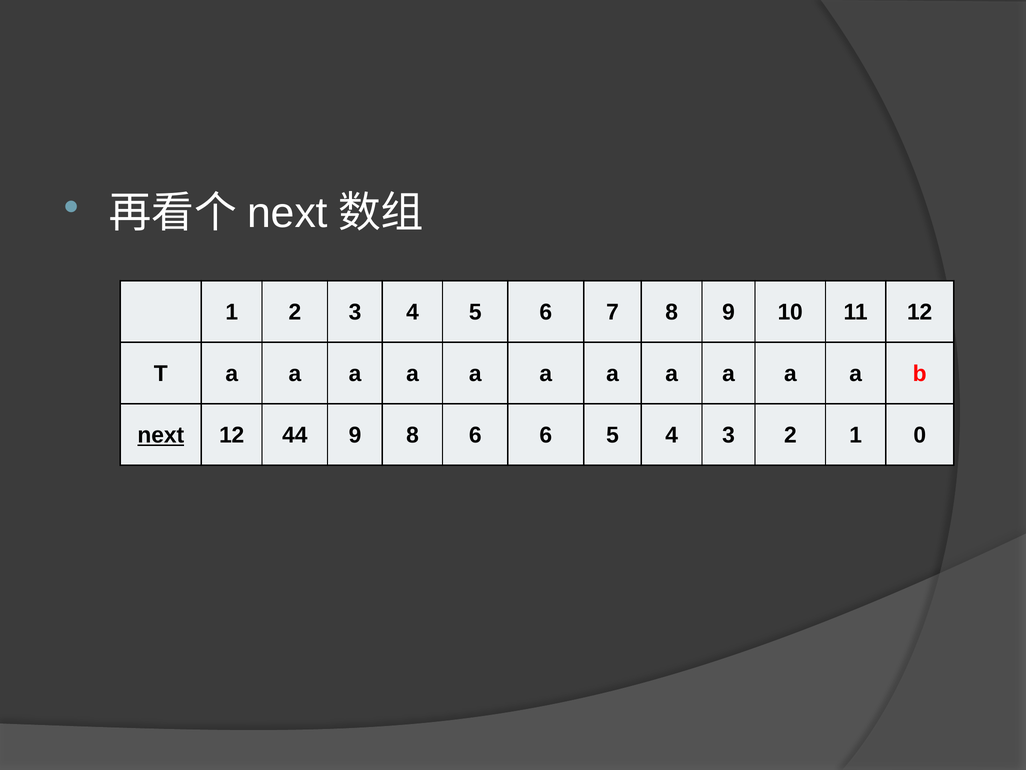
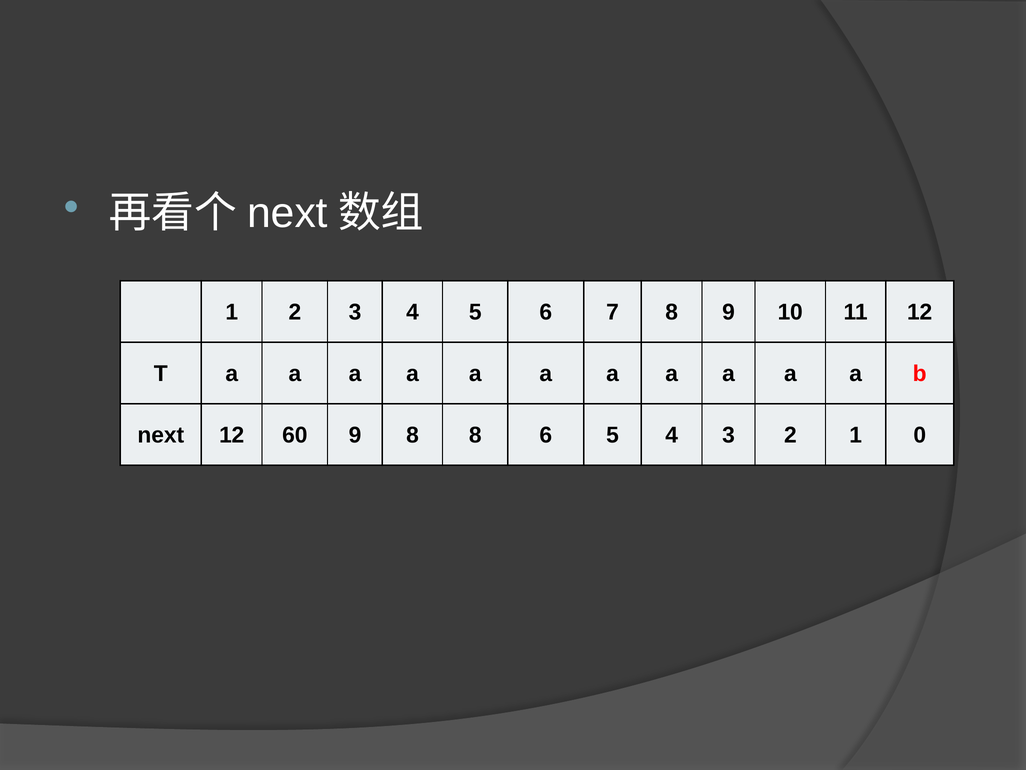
next underline: present -> none (161, 435)
44: 44 -> 60 (295, 435)
8 6: 6 -> 8 (475, 435)
